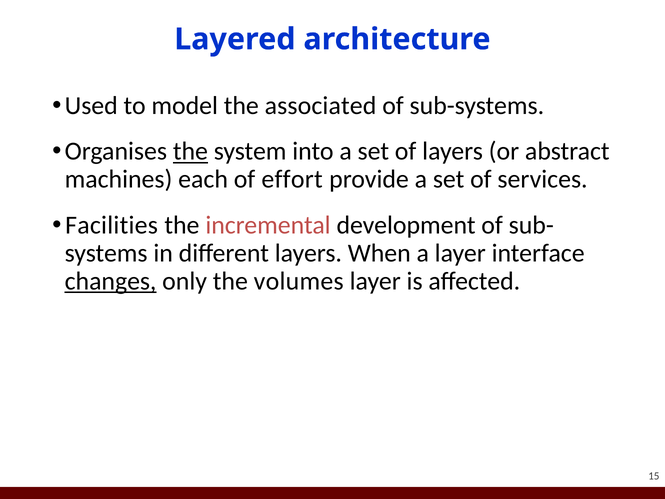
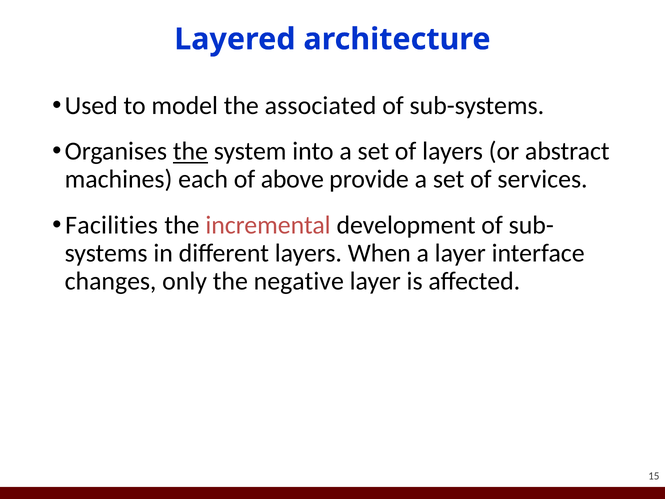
effort: effort -> above (292, 179)
changes underline: present -> none (111, 281)
volumes: volumes -> negative (299, 281)
